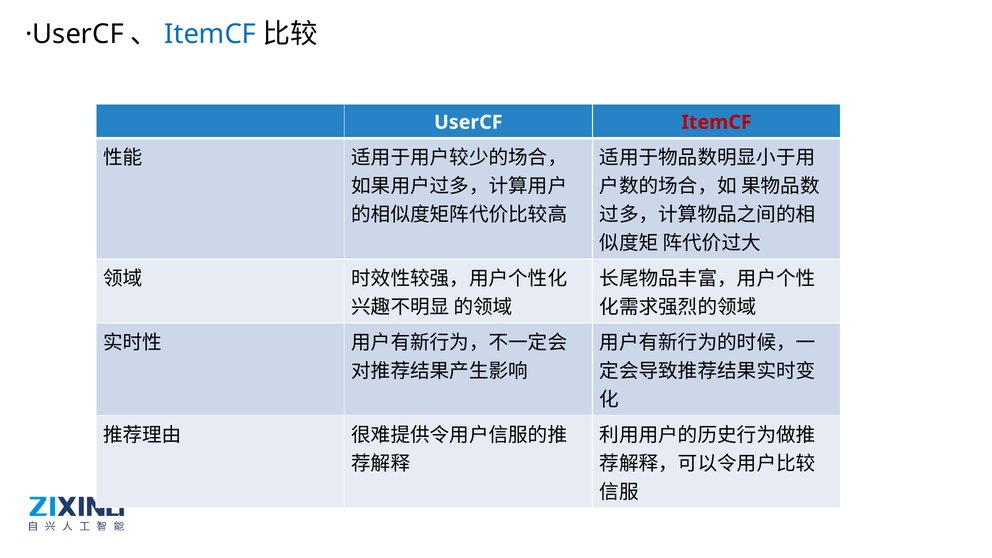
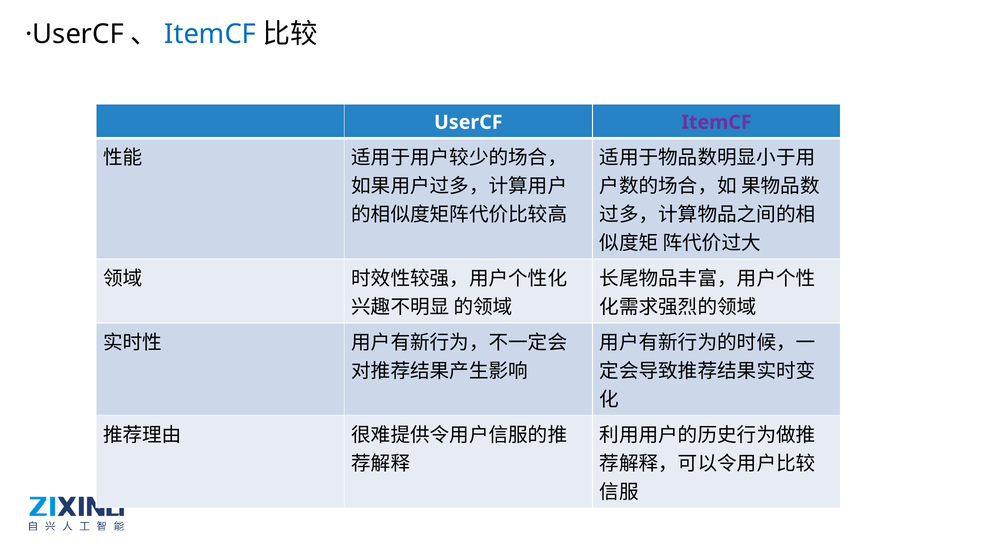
ItemCF colour: red -> purple (716, 122)
